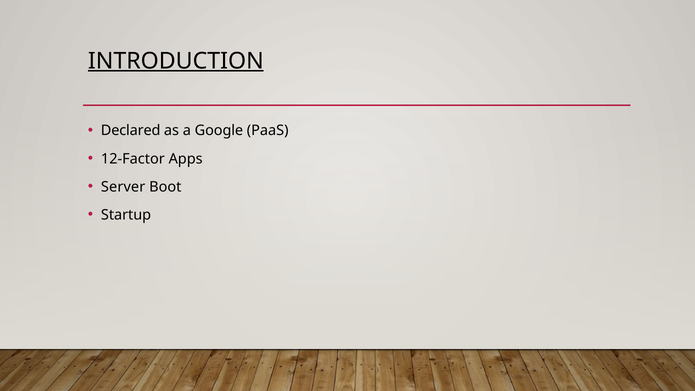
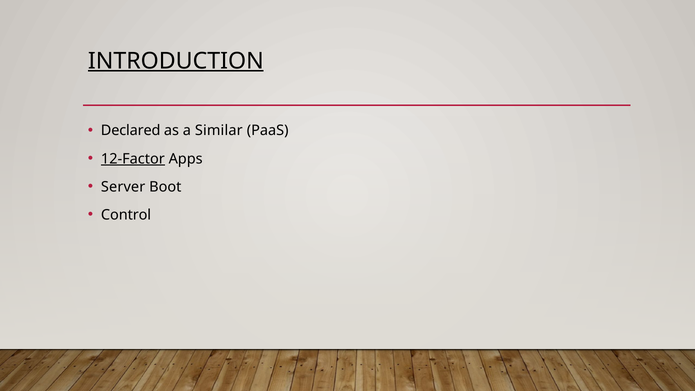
Google: Google -> Similar (219, 131)
12-Factor underline: none -> present (133, 159)
Startup: Startup -> Control (126, 215)
